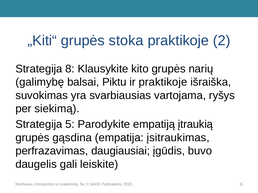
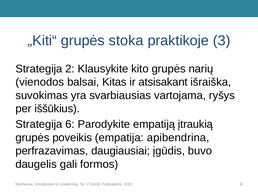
2: 2 -> 3 (222, 41)
8: 8 -> 2 (70, 69)
galimybę: galimybę -> vienodos (40, 82)
Piktu: Piktu -> Kitas (114, 82)
ir praktikoje: praktikoje -> atsisakant (163, 82)
siekimą: siekimą -> iššūkius (57, 109)
Strategija 5: 5 -> 6 (70, 125)
gąsdina: gąsdina -> poveikis (72, 138)
įsitraukimas: įsitraukimas -> apibendrina (178, 138)
leiskite: leiskite -> formos (99, 165)
